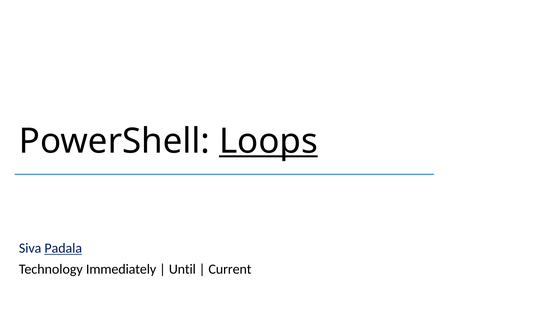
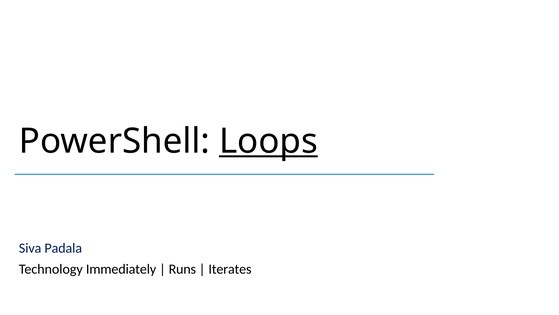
Padala underline: present -> none (63, 248)
Until: Until -> Runs (182, 269)
Current: Current -> Iterates (230, 269)
